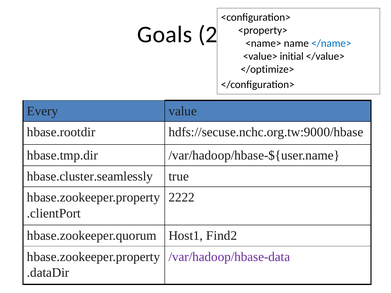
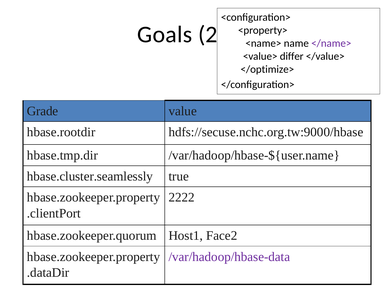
</name> colour: blue -> purple (331, 43)
initial: initial -> differ (292, 56)
Every: Every -> Grade (43, 111)
Find2: Find2 -> Face2 (222, 236)
